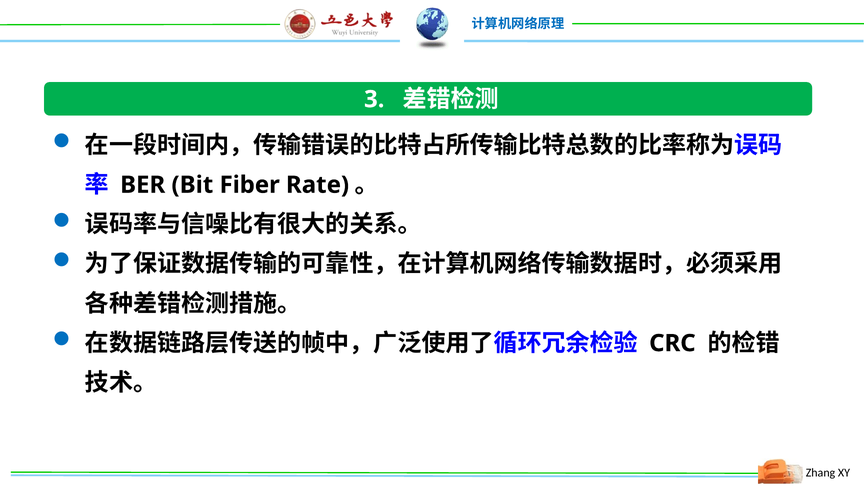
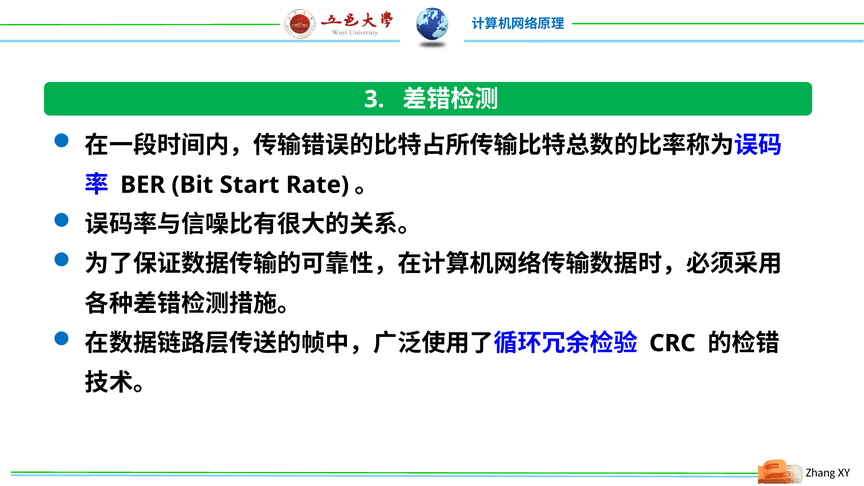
Fiber: Fiber -> Start (250, 185)
